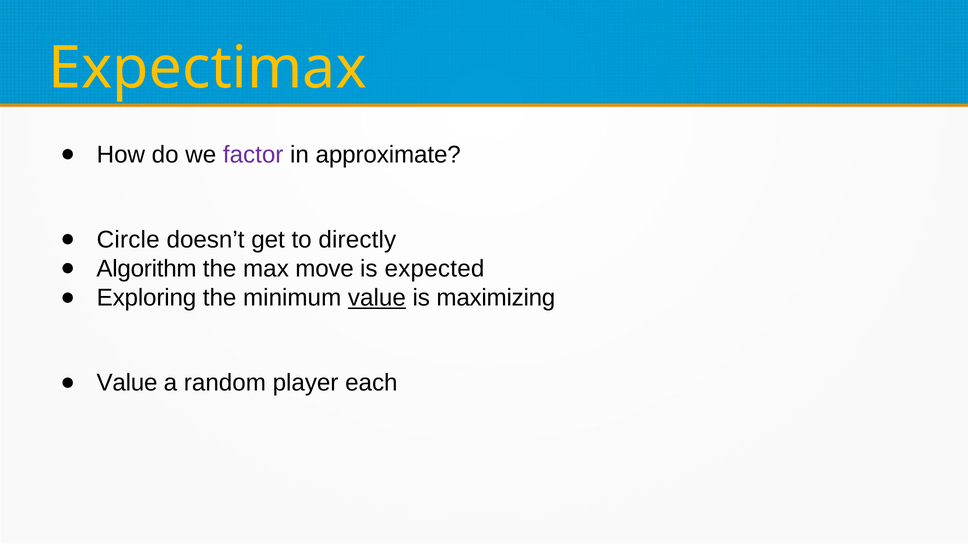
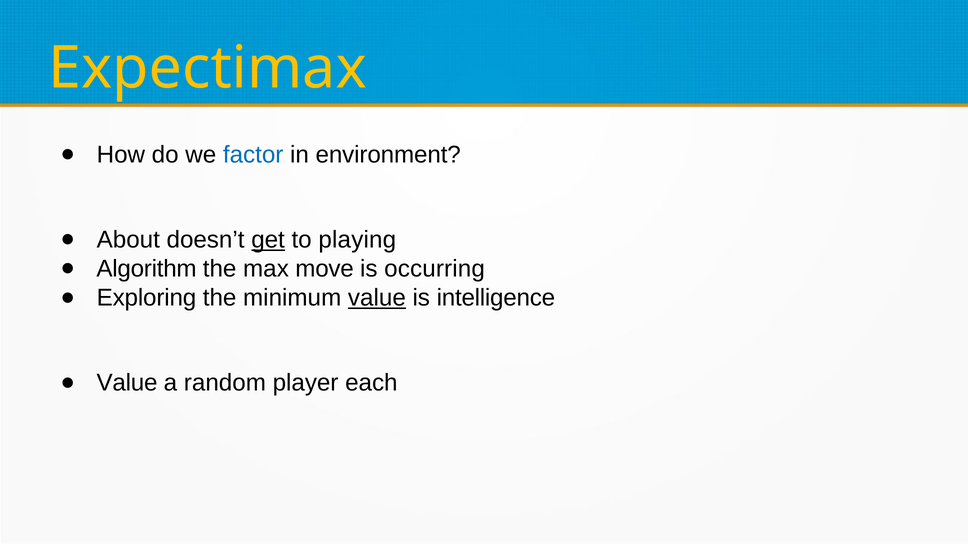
factor colour: purple -> blue (253, 155)
approximate: approximate -> environment (388, 155)
Circle: Circle -> About (128, 240)
get underline: none -> present (268, 240)
directly: directly -> playing (357, 240)
expected: expected -> occurring (435, 269)
maximizing: maximizing -> intelligence (496, 298)
